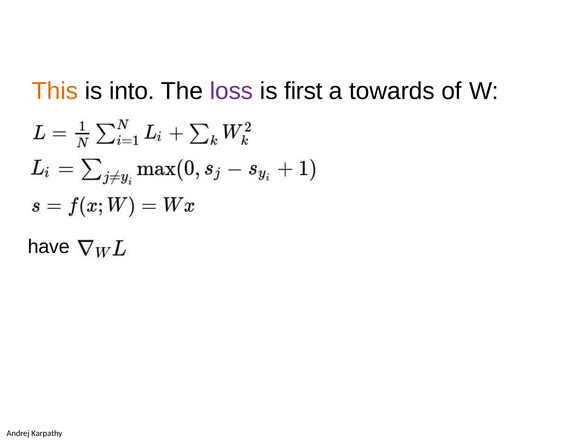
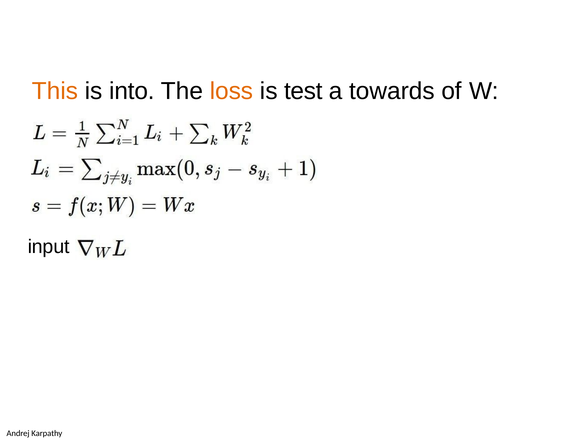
loss colour: purple -> orange (231, 91)
first: first -> test (303, 91)
have: have -> input (49, 247)
